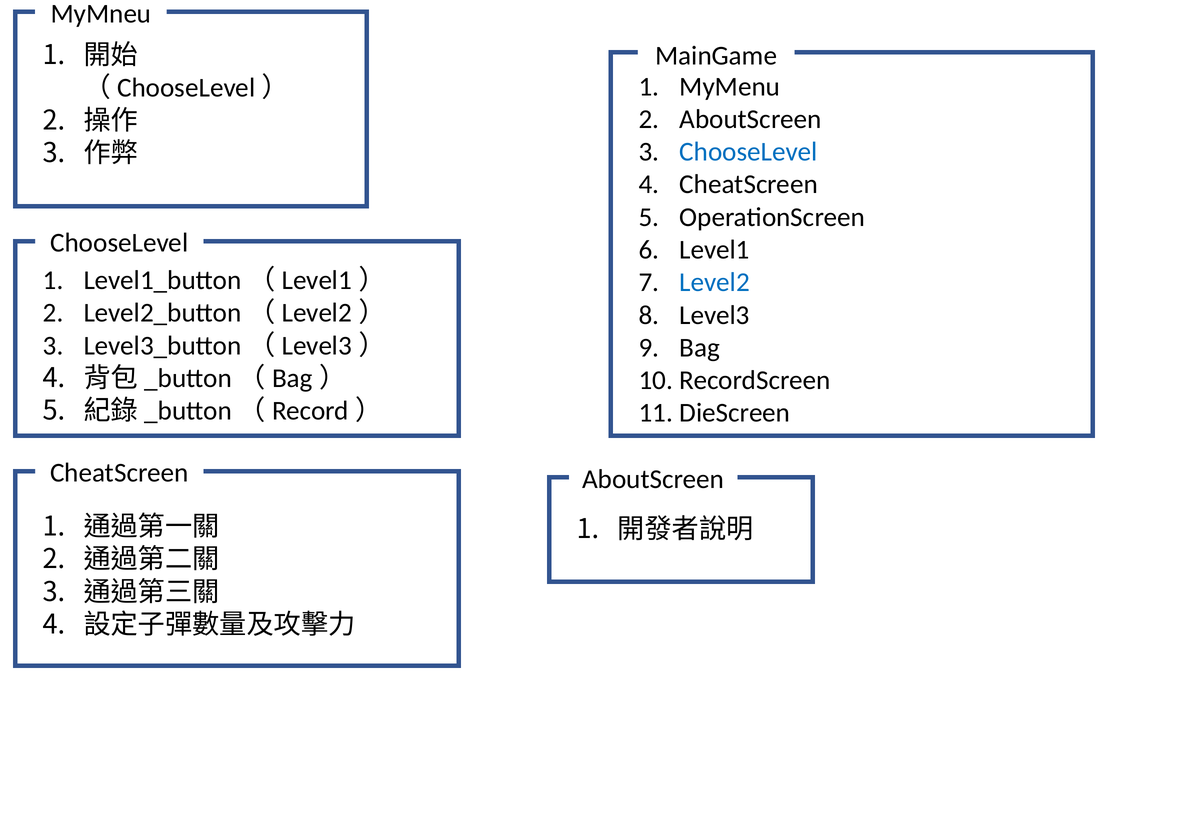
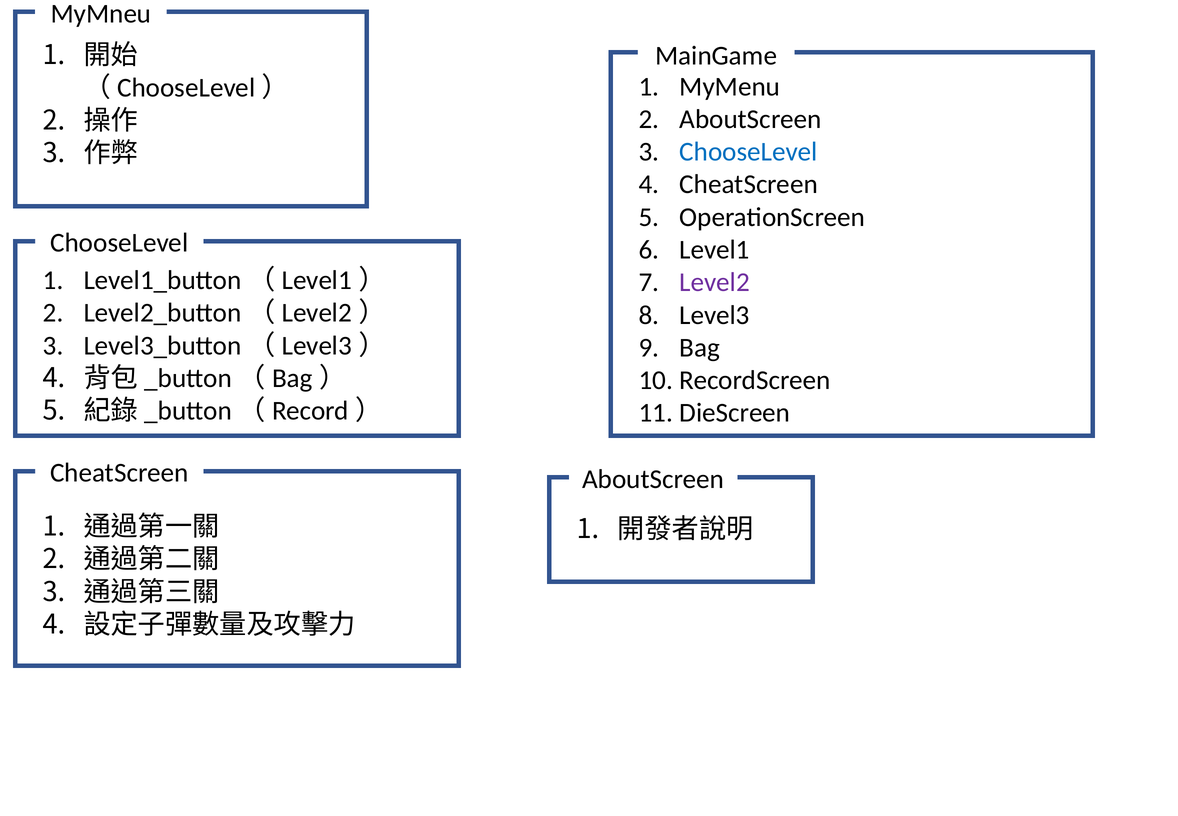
Level2 colour: blue -> purple (715, 282)
